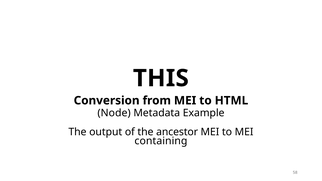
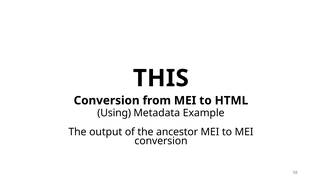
Node: Node -> Using (114, 113)
containing: containing -> conversion (161, 141)
